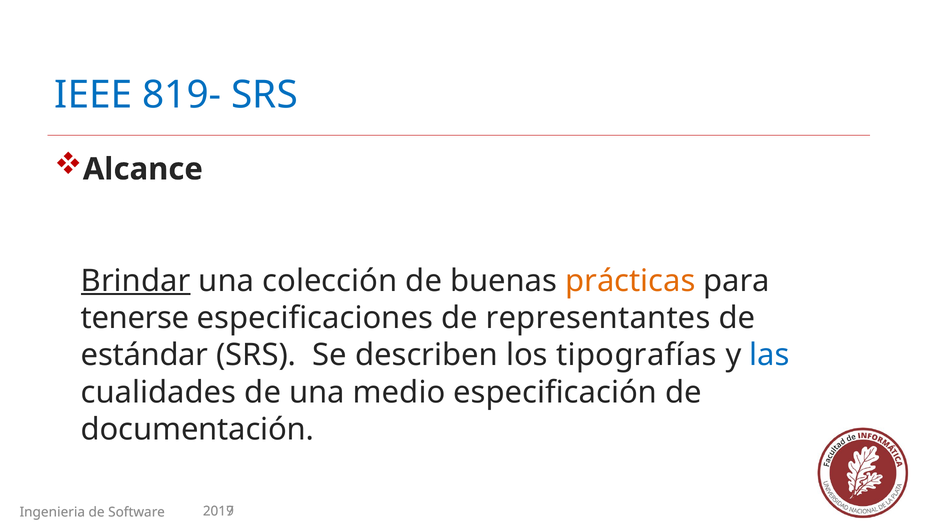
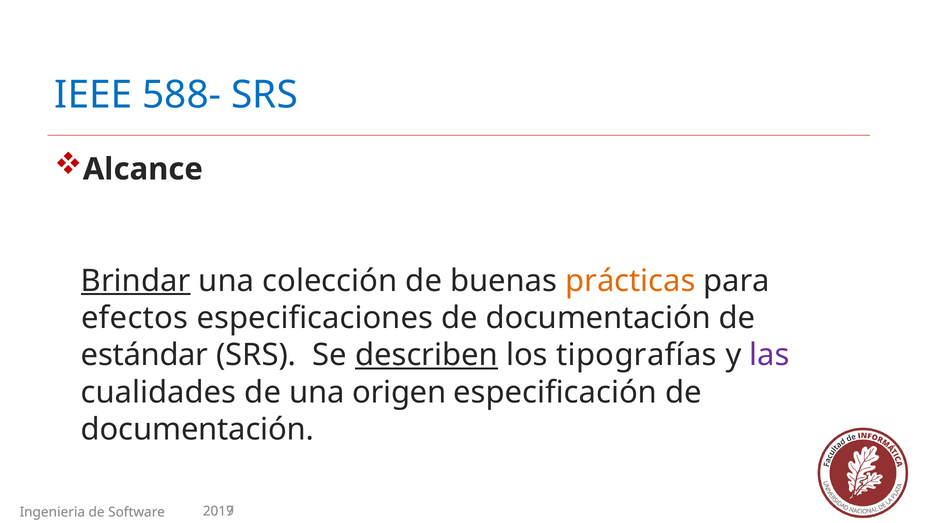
819-: 819- -> 588- (182, 95)
tenerse: tenerse -> efectos (135, 318)
especificaciones de representantes: representantes -> documentación (598, 318)
describen underline: none -> present (427, 356)
las colour: blue -> purple (770, 356)
medio: medio -> origen (399, 393)
